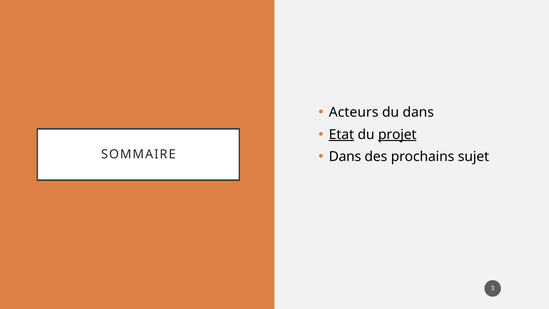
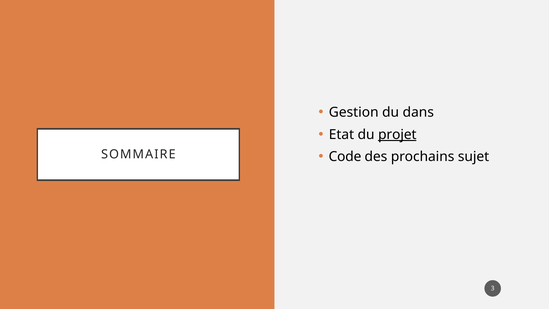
Acteurs: Acteurs -> Gestion (354, 112)
Etat underline: present -> none (341, 134)
Dans: Dans -> Code (345, 157)
